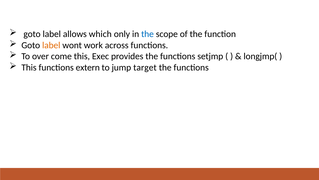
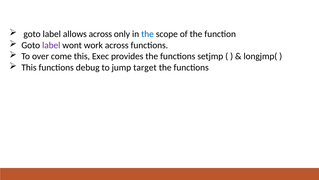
allows which: which -> across (100, 34)
label colour: orange -> purple (51, 45)
extern: extern -> debug (88, 67)
